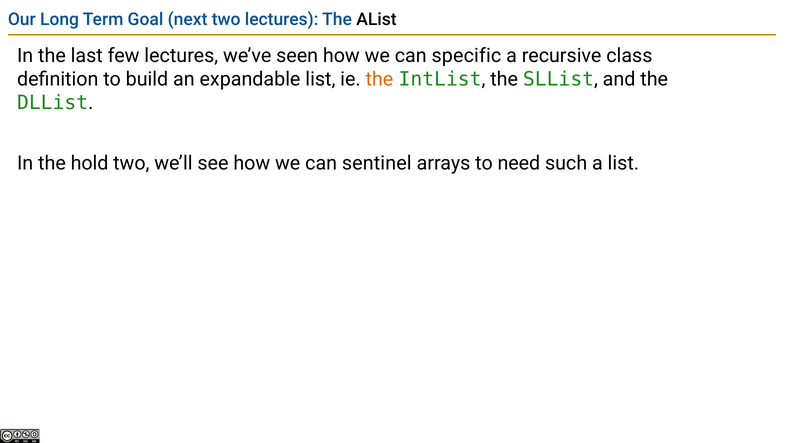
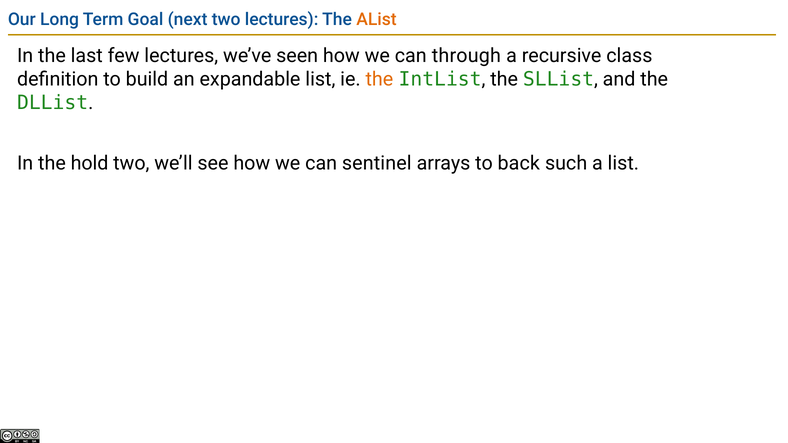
AList colour: black -> orange (376, 20)
specific: specific -> through (466, 56)
need: need -> back (519, 163)
